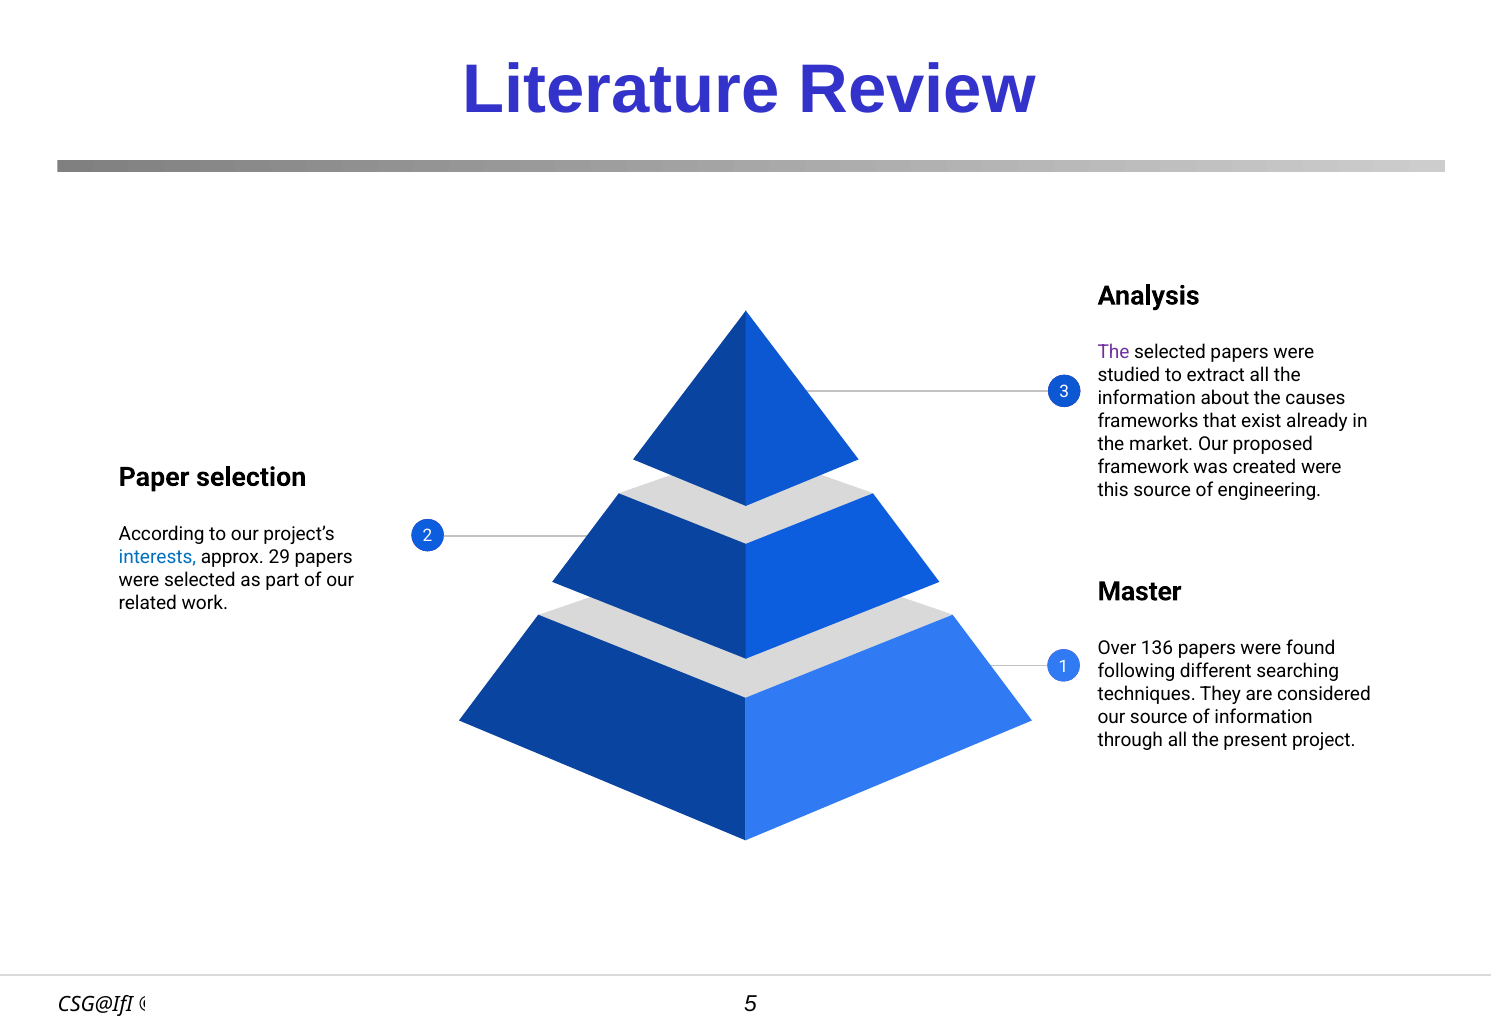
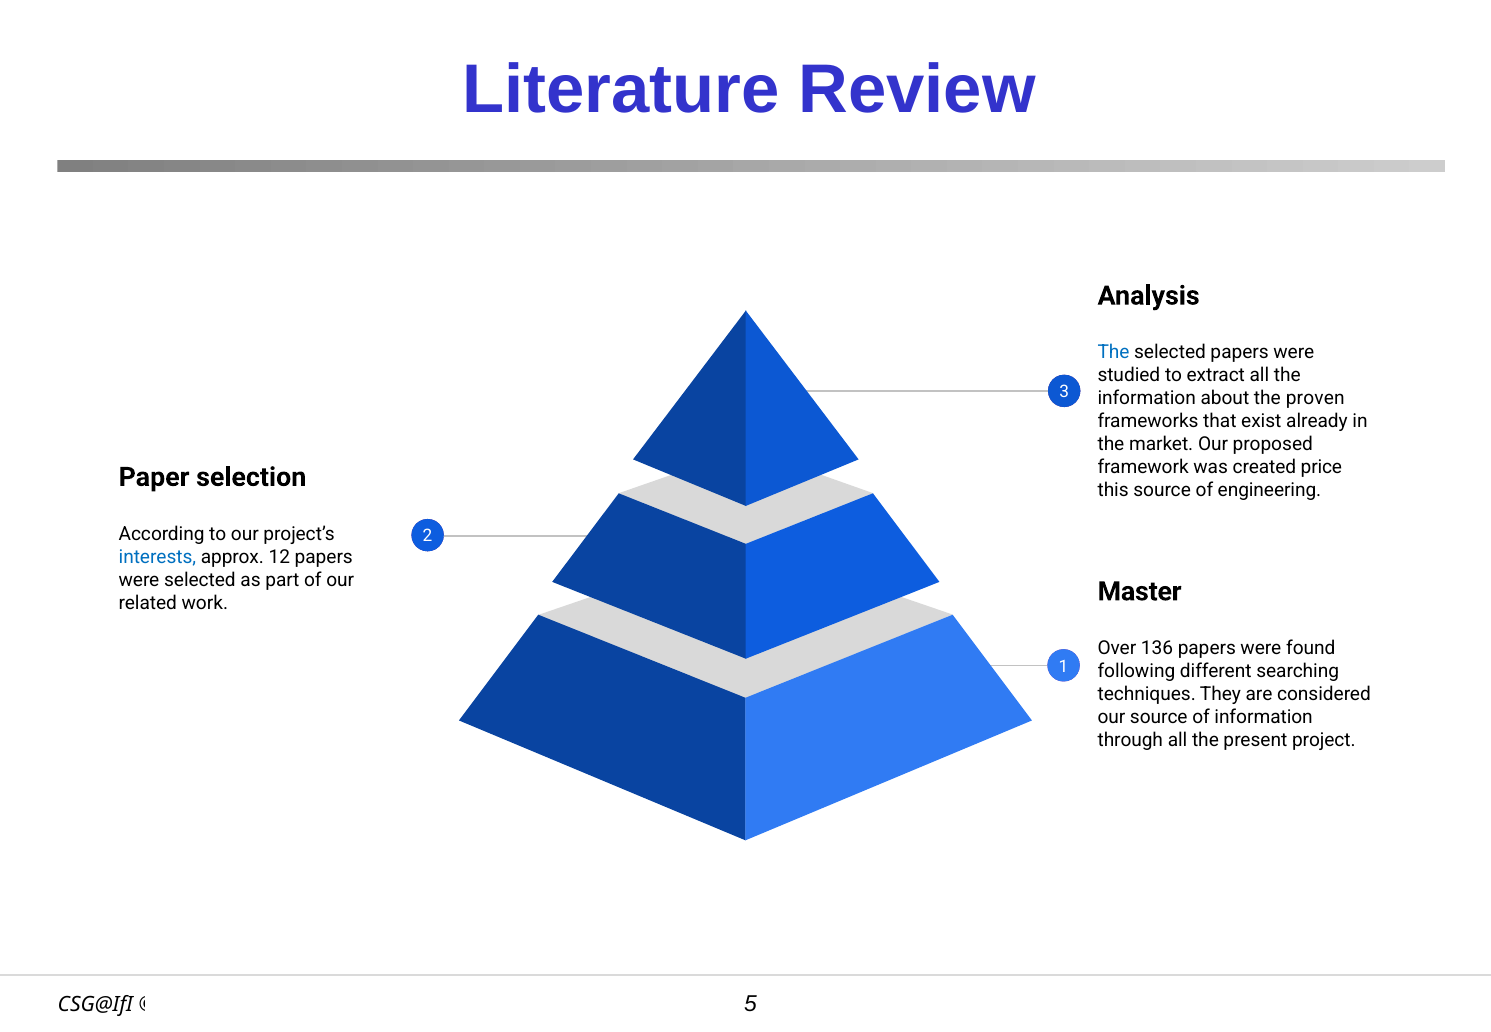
The colour: purple -> blue (1114, 353)
causes: causes -> proven (1315, 399)
created were: were -> price (1321, 468)
29: 29 -> 12 (279, 557)
